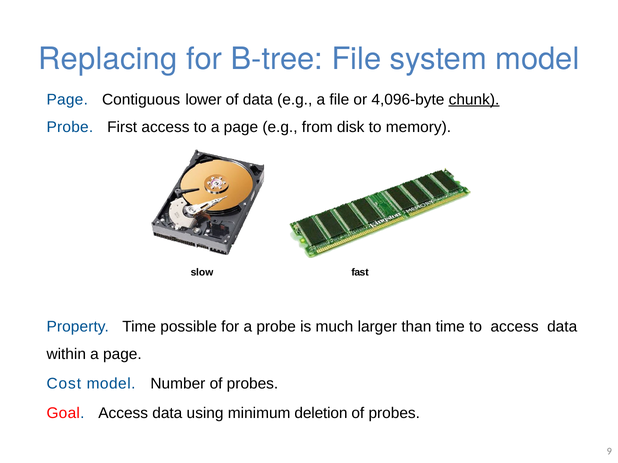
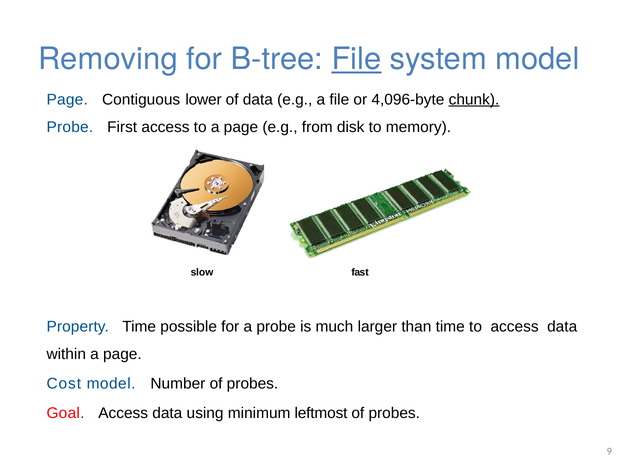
Replacing: Replacing -> Removing (108, 59)
File underline: none -> present (356, 59)
deletion: deletion -> leftmost (321, 414)
